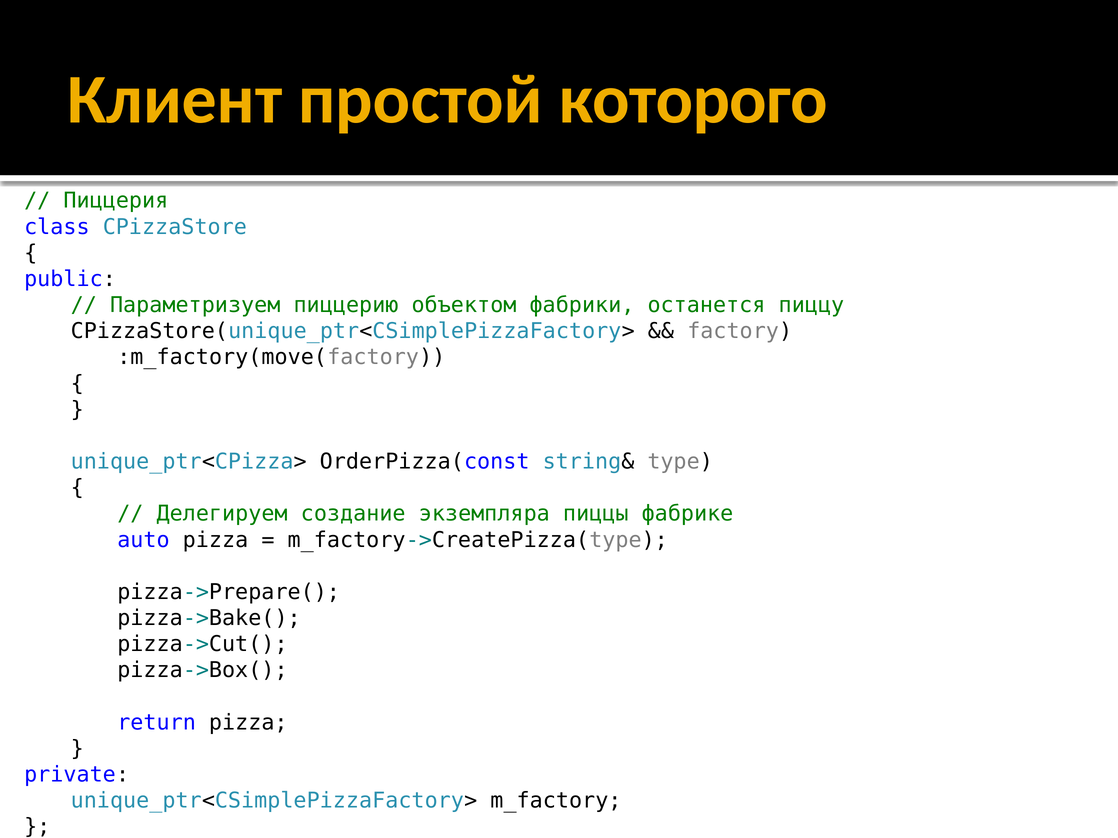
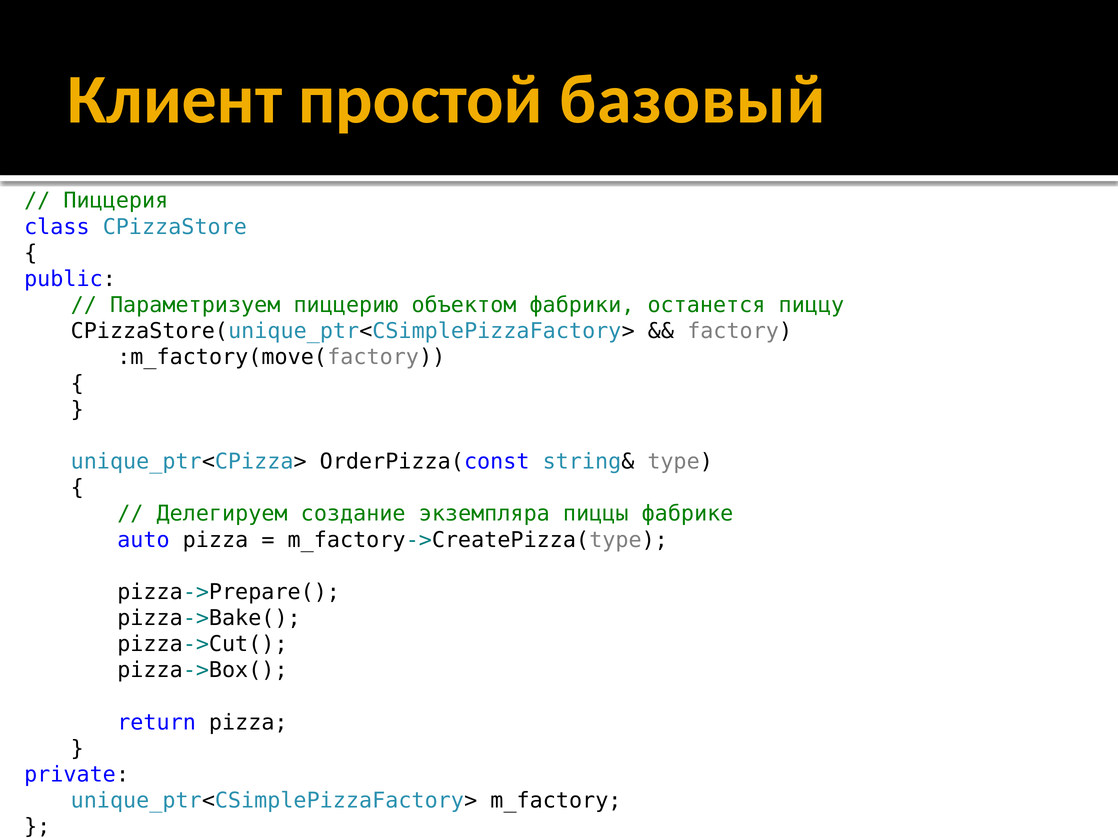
которого: которого -> базовый (693, 100)
